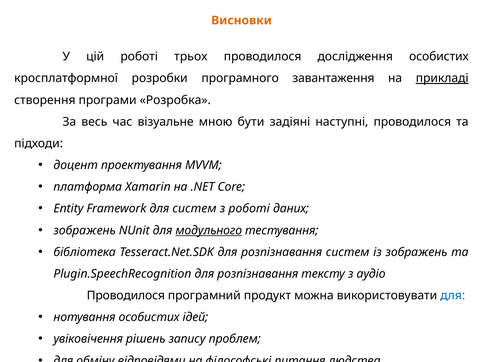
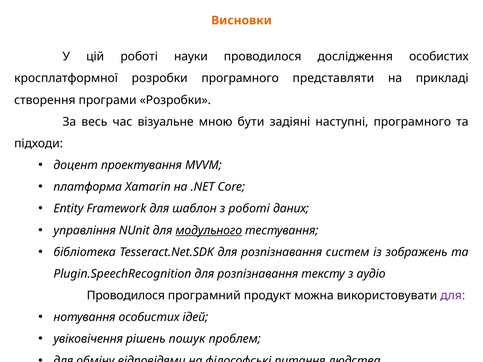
трьох: трьох -> науки (191, 57)
завантаження: завантаження -> представляти (333, 78)
прикладі underline: present -> none (442, 78)
програми Розробка: Розробка -> Розробки (175, 100)
наступні проводилося: проводилося -> програмного (412, 122)
для систем: систем -> шаблон (195, 209)
зображень: зображень -> управління (85, 231)
для colour: blue -> purple (453, 296)
запису: запису -> пошук (187, 339)
